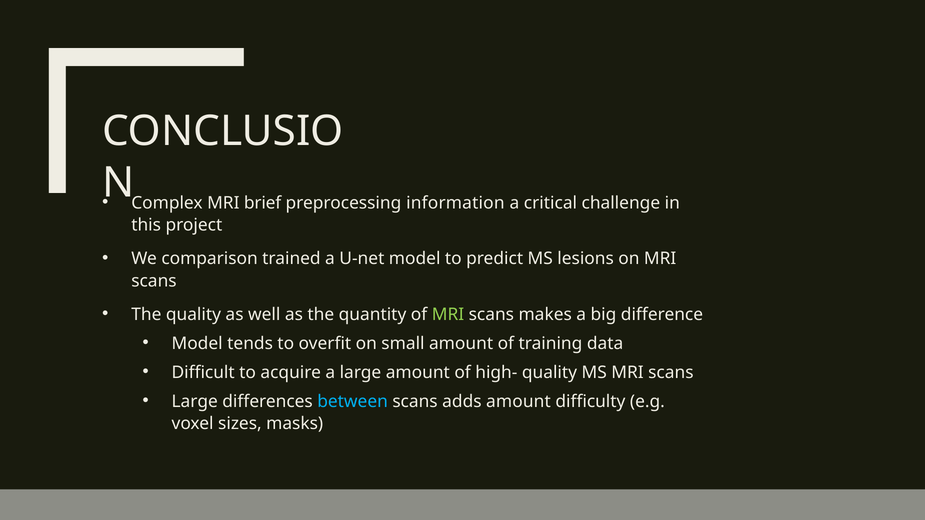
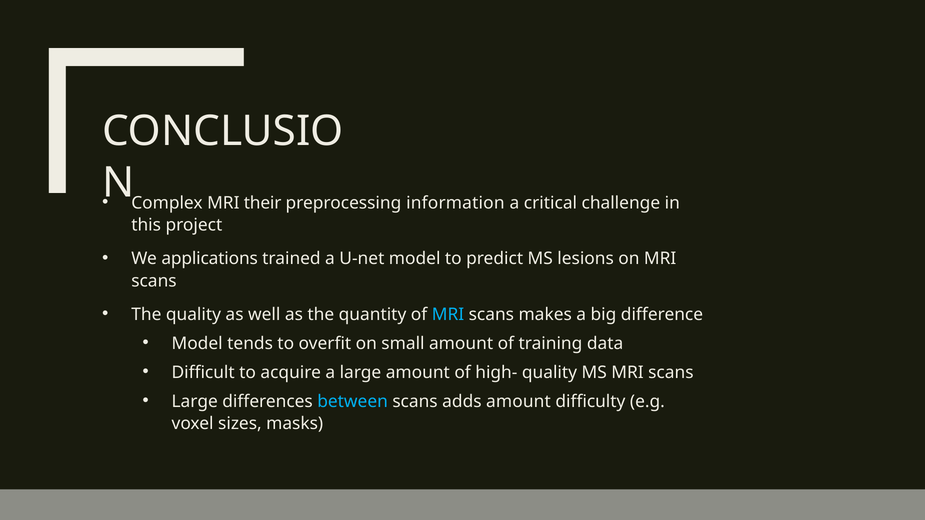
brief: brief -> their (263, 203)
comparison: comparison -> applications (210, 259)
MRI colour: light green -> light blue (448, 315)
